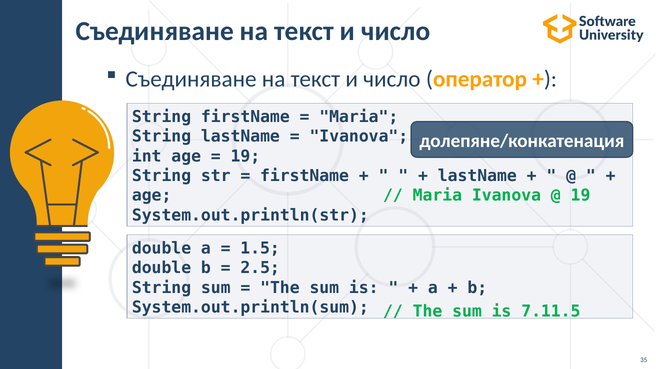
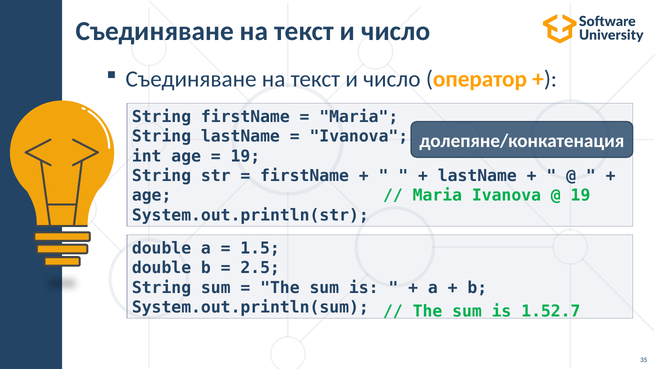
7.11.5: 7.11.5 -> 1.52.7 (551, 312)
